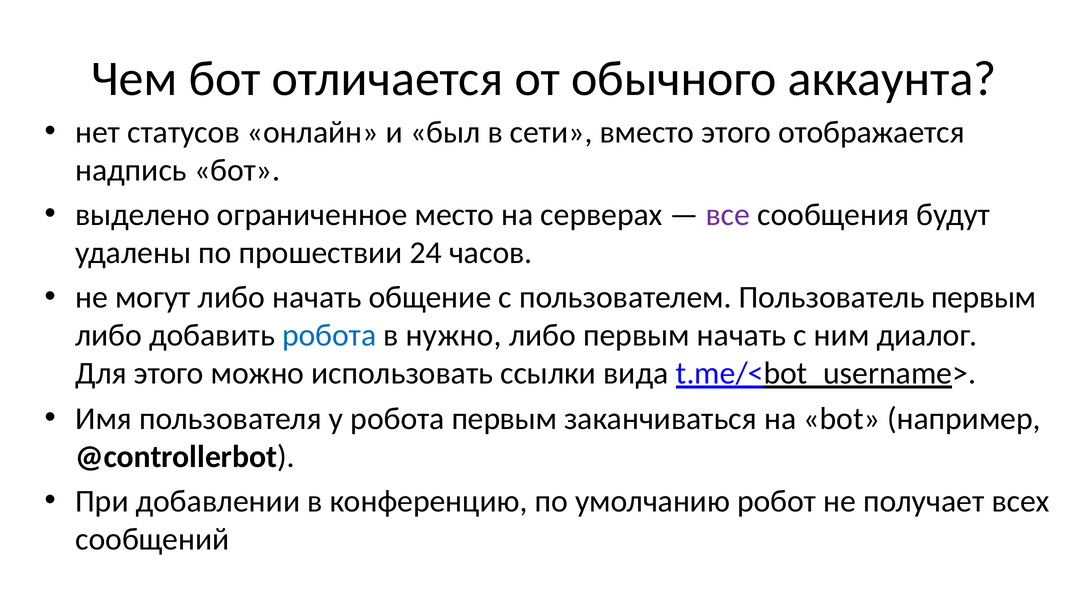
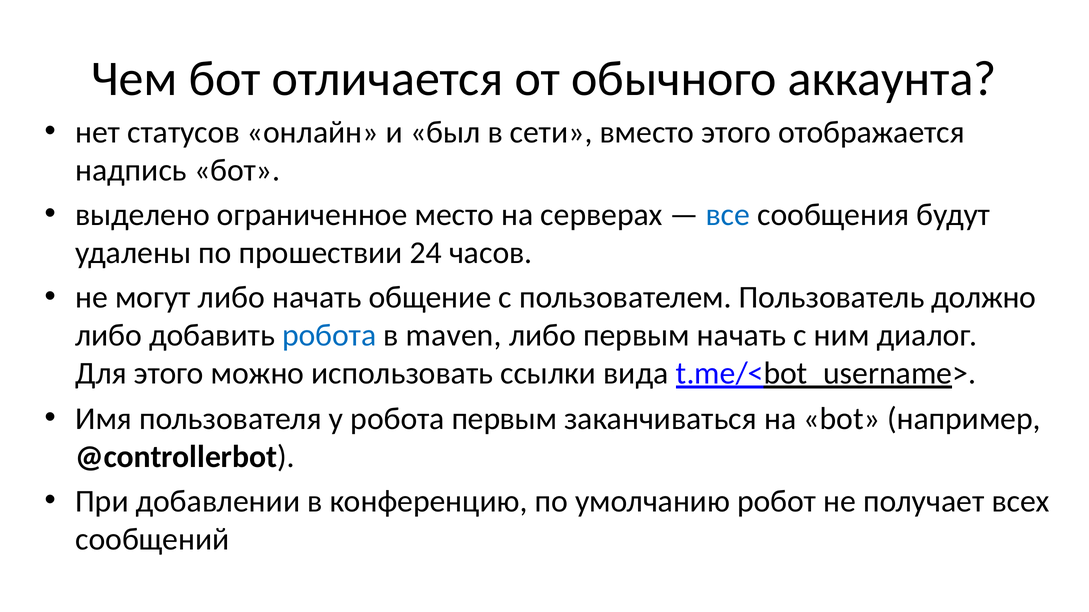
все colour: purple -> blue (728, 215)
Пользователь первым: первым -> должно (984, 298)
нужно: нужно -> maven (454, 336)
